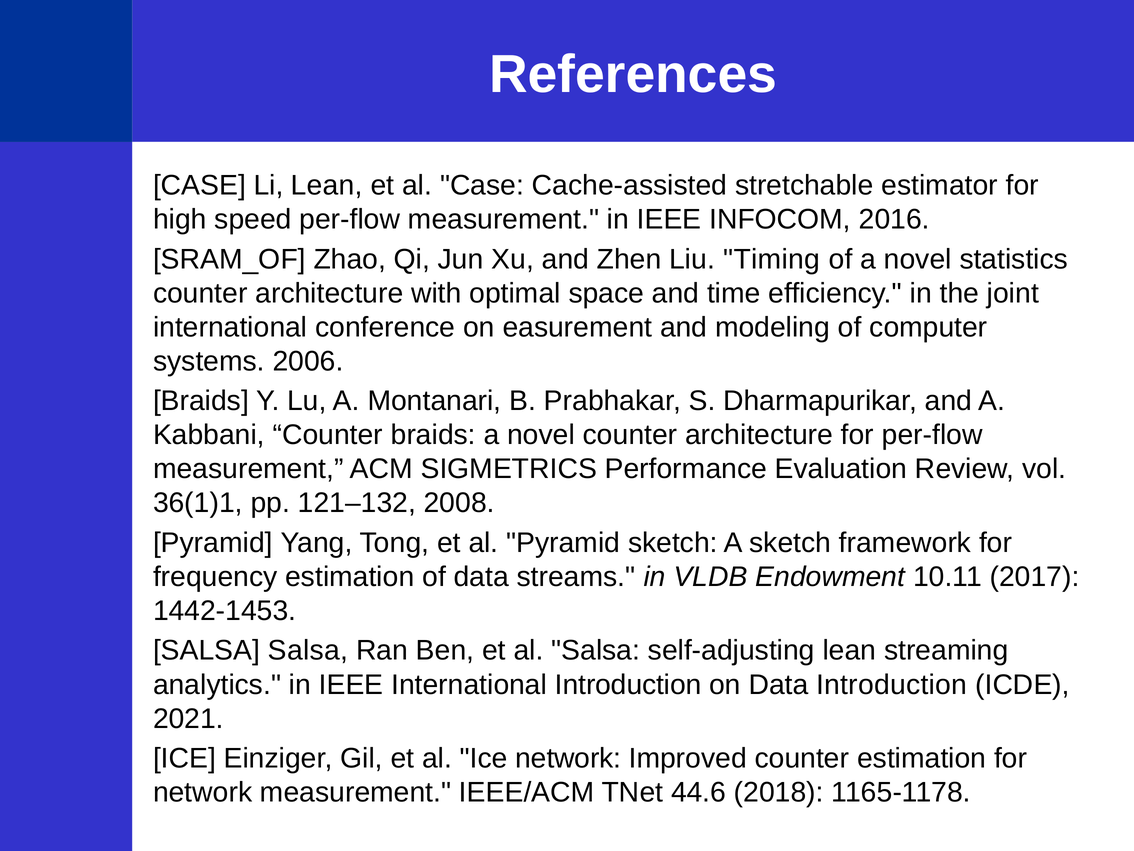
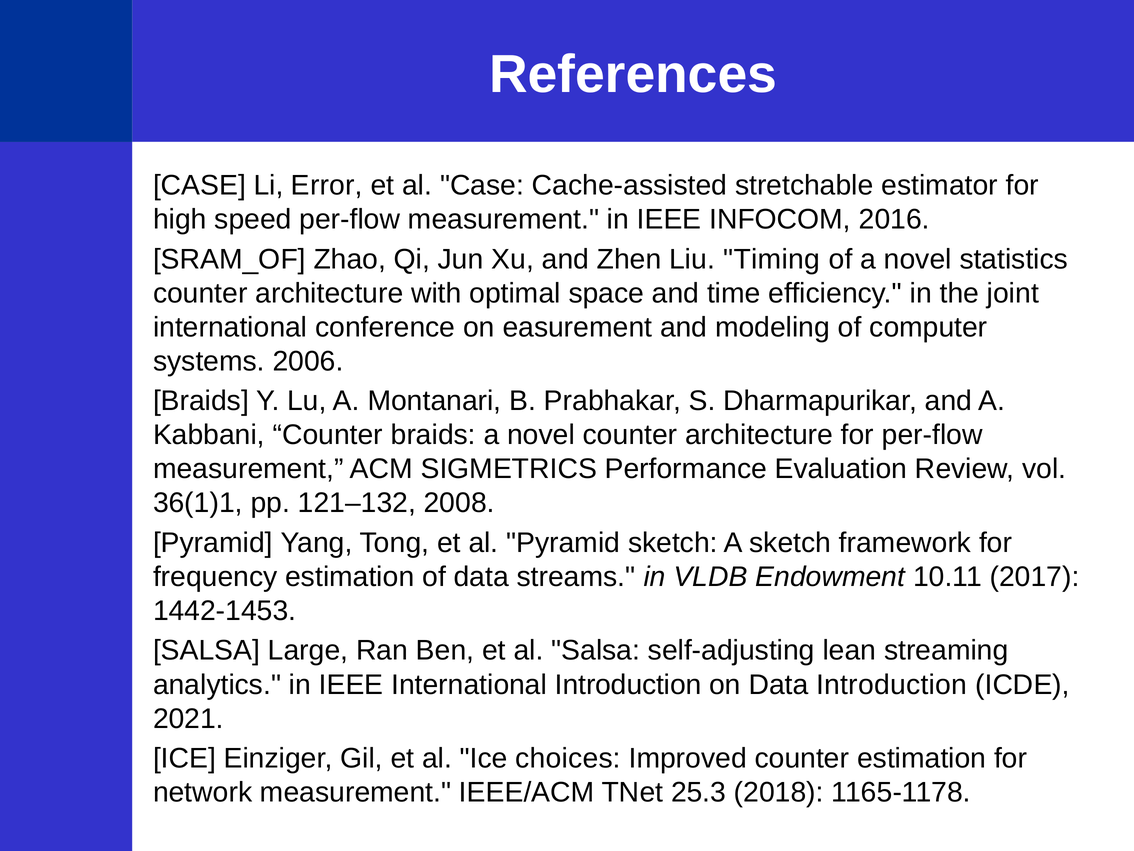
Li Lean: Lean -> Error (327, 185)
SALSA Salsa: Salsa -> Large (308, 650)
Ice network: network -> choices (568, 758)
44.6: 44.6 -> 25.3 (699, 792)
